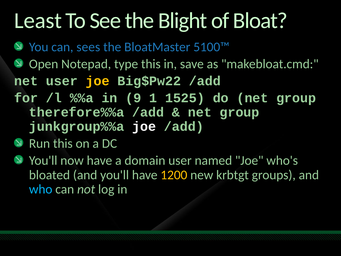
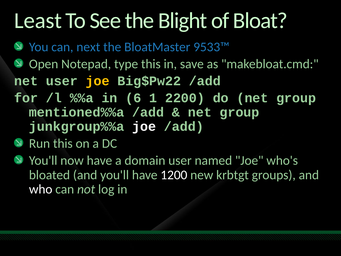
sees: sees -> next (88, 47)
5100™: 5100™ -> 9533™ (211, 47)
9: 9 -> 6 (133, 98)
1525: 1525 -> 2200 (185, 98)
therefore%%a: therefore%%a -> mentioned%%a (77, 112)
1200 colour: yellow -> white (174, 175)
who colour: light blue -> white (41, 189)
